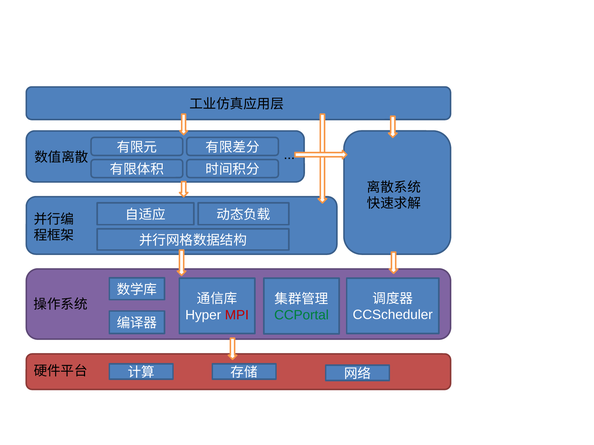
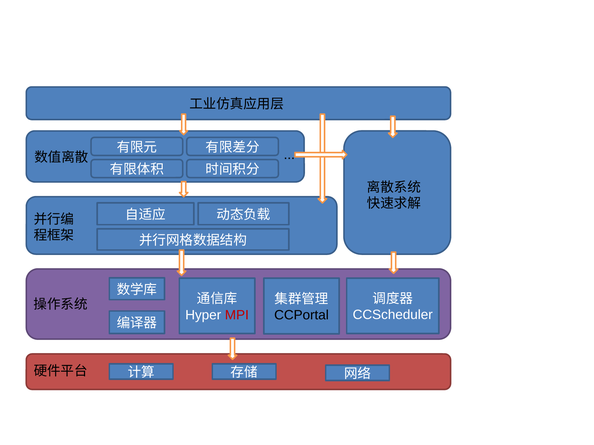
CCPortal colour: green -> black (301, 315)
